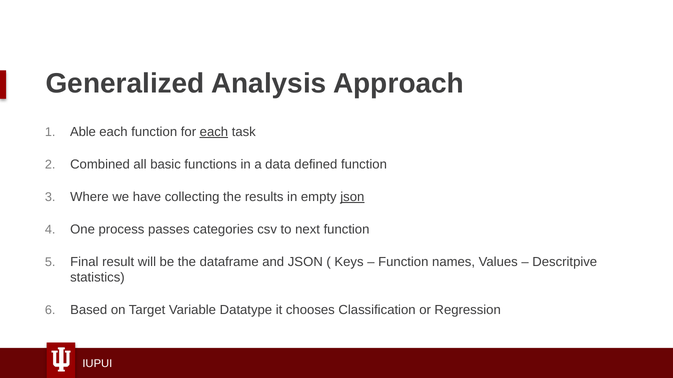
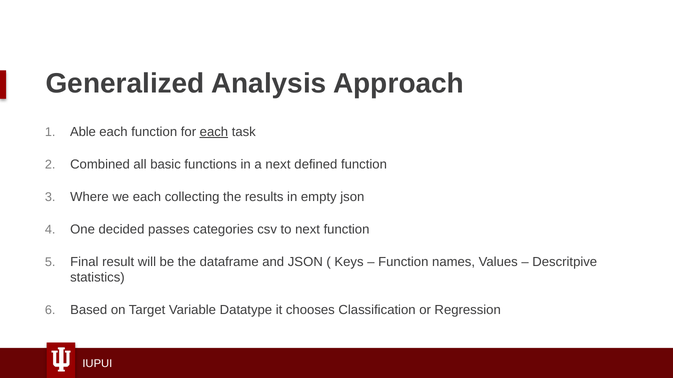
a data: data -> next (278, 165)
we have: have -> each (147, 197)
json underline: present -> none (352, 197)
process: process -> decided (121, 230)
